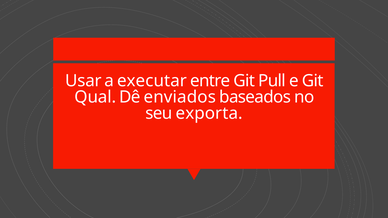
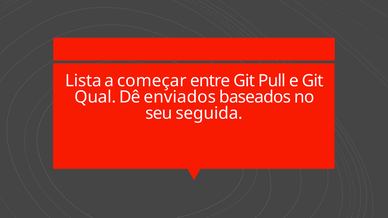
Usar: Usar -> Lista (83, 81)
executar: executar -> começar (152, 81)
exporta: exporta -> seguida (209, 113)
